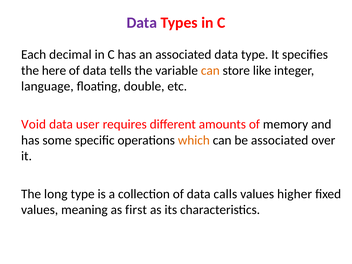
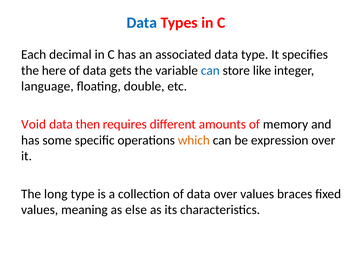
Data colour: purple -> blue (142, 23)
tells: tells -> gets (121, 70)
can colour: orange -> blue (210, 70)
user: user -> then (88, 124)
be associated: associated -> expression (280, 140)
data calls: calls -> over (225, 194)
higher: higher -> braces (295, 194)
first: first -> else (136, 210)
